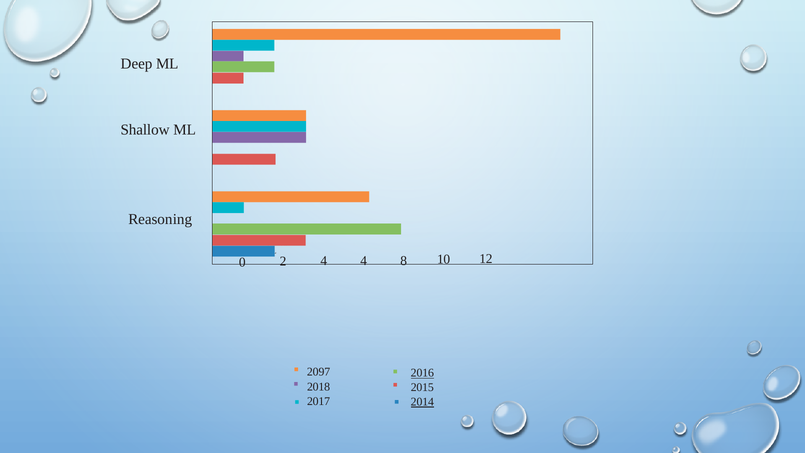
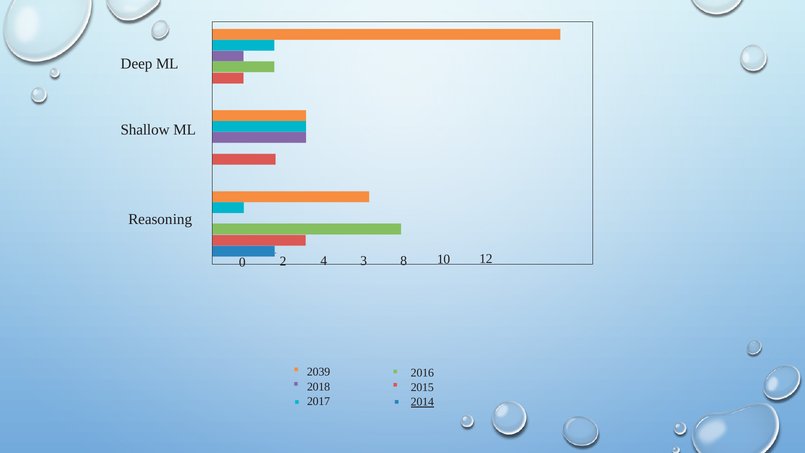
4 4: 4 -> 3 (364, 261)
2097: 2097 -> 2039 (319, 372)
2016 underline: present -> none (422, 373)
